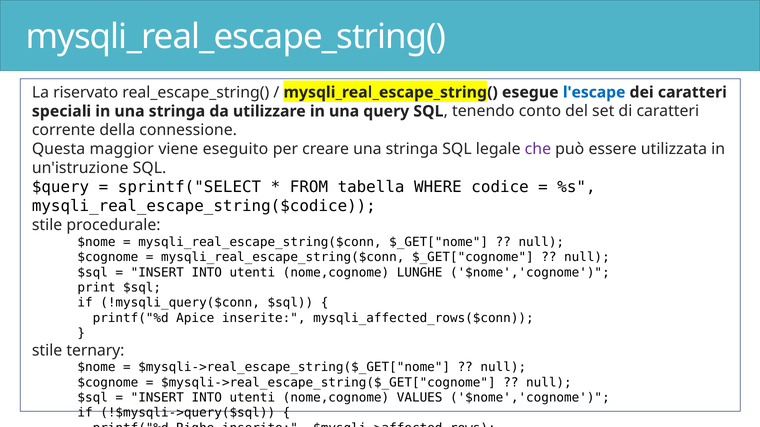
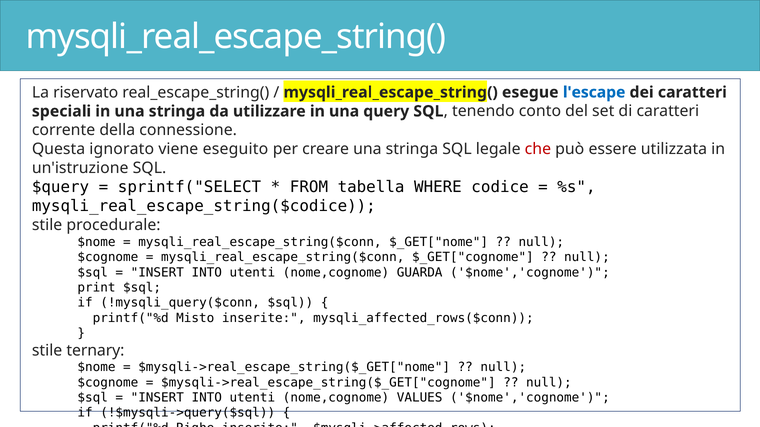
maggior: maggior -> ignorato (122, 149)
che colour: purple -> red (538, 149)
LUNGHE: LUNGHE -> GUARDA (420, 273)
Apice: Apice -> Misto (195, 318)
